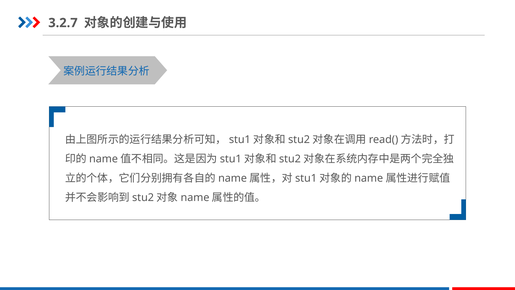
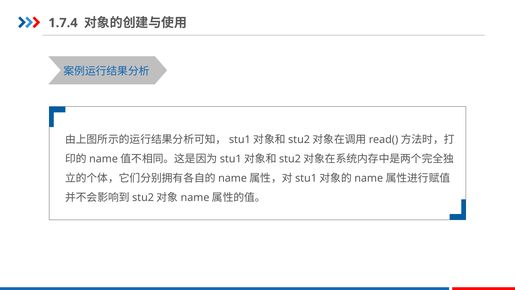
3.2.7: 3.2.7 -> 1.7.4 (63, 23)
